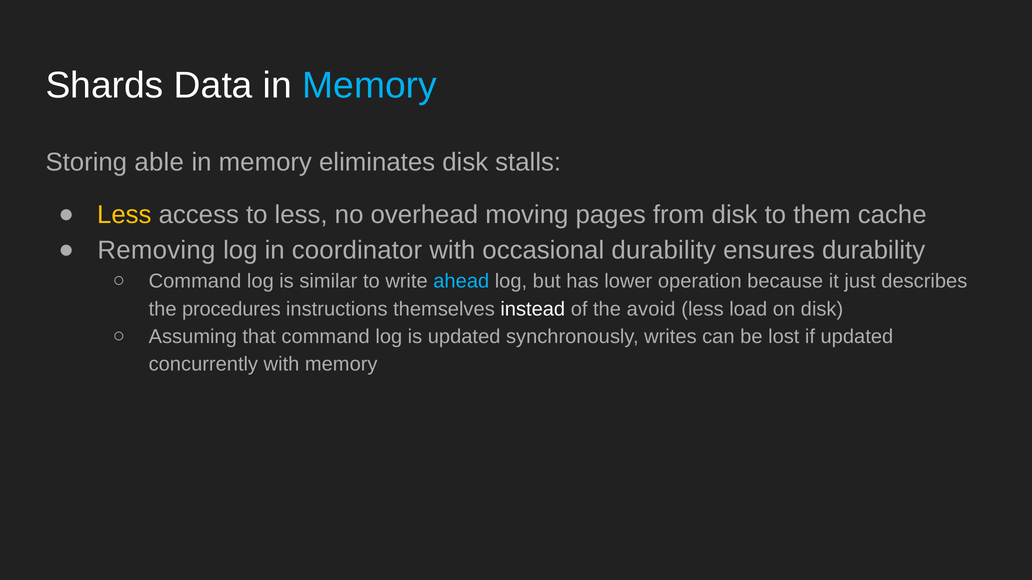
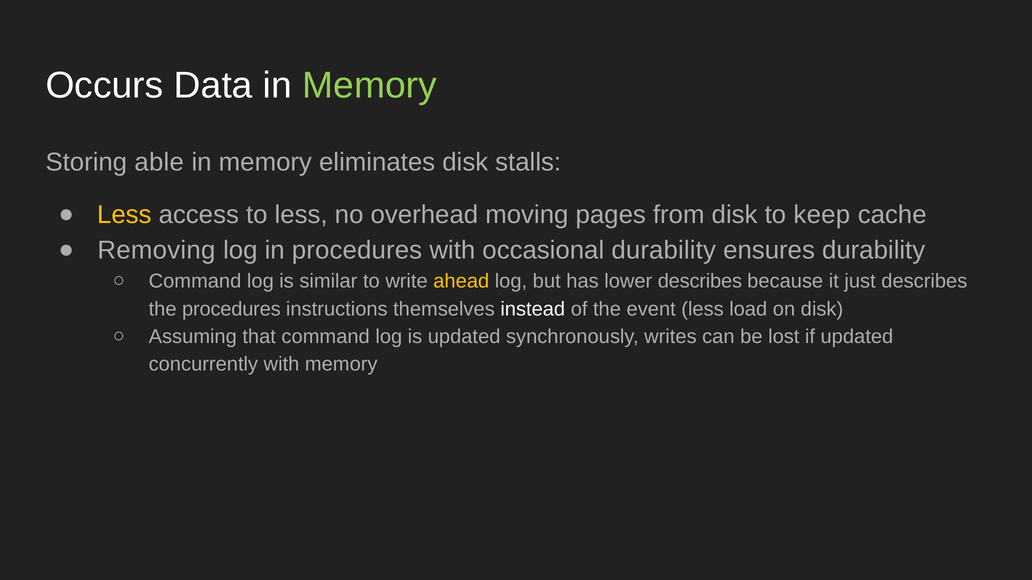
Shards: Shards -> Occurs (105, 86)
Memory colour: light blue -> light green (370, 86)
them: them -> keep (822, 215)
in coordinator: coordinator -> procedures (357, 251)
ahead colour: light blue -> yellow (461, 281)
lower operation: operation -> describes (700, 281)
avoid: avoid -> event (651, 309)
